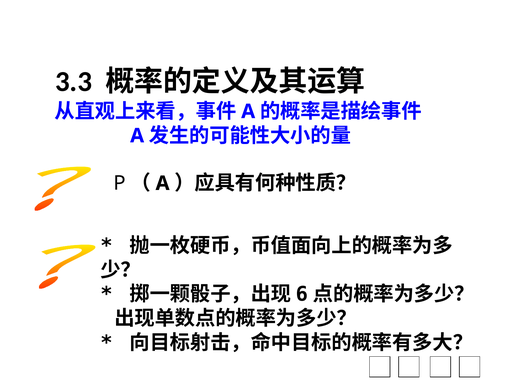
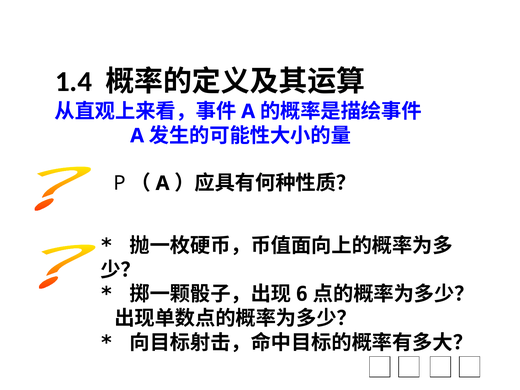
3.3: 3.3 -> 1.4 (74, 82)
